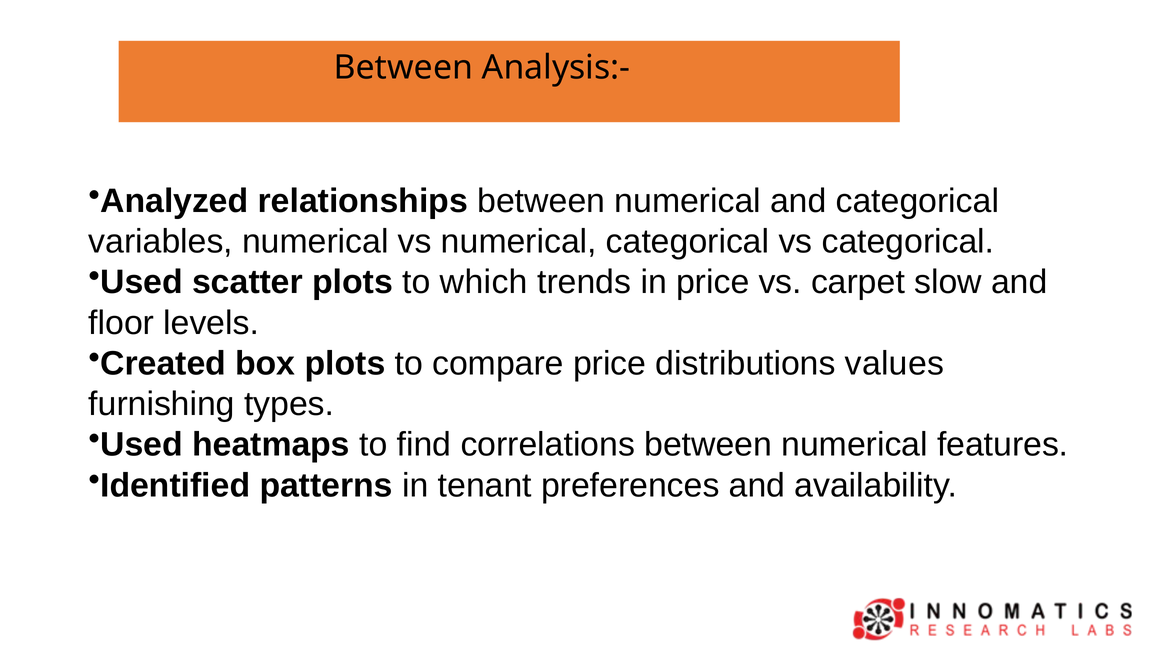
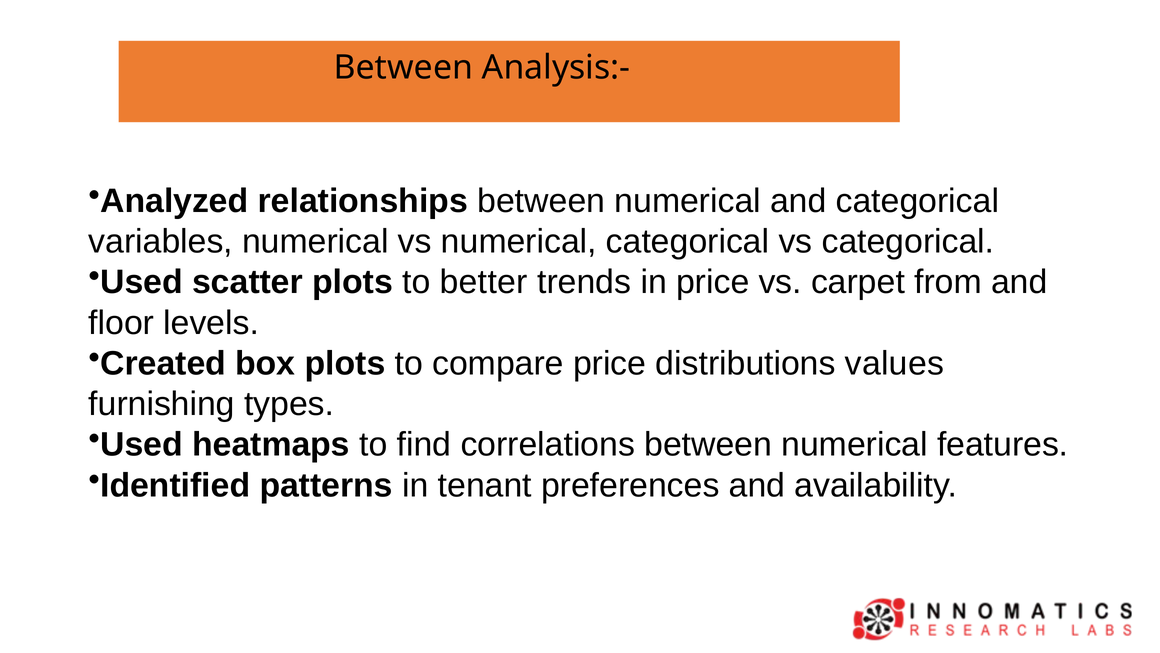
which: which -> better (484, 282)
slow: slow -> from (948, 282)
